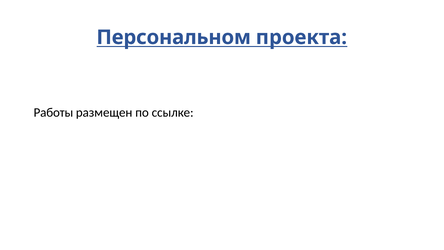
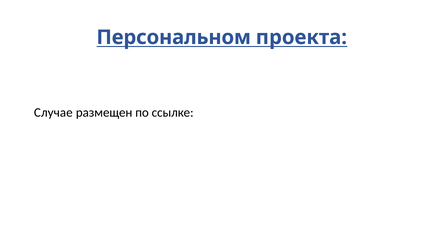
Работы: Работы -> Случае (53, 112)
